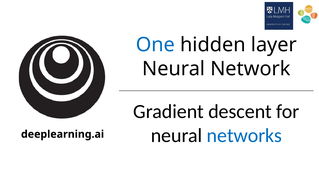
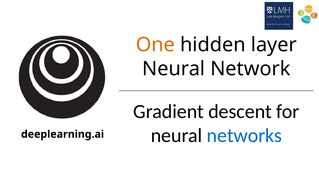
One colour: blue -> orange (155, 45)
